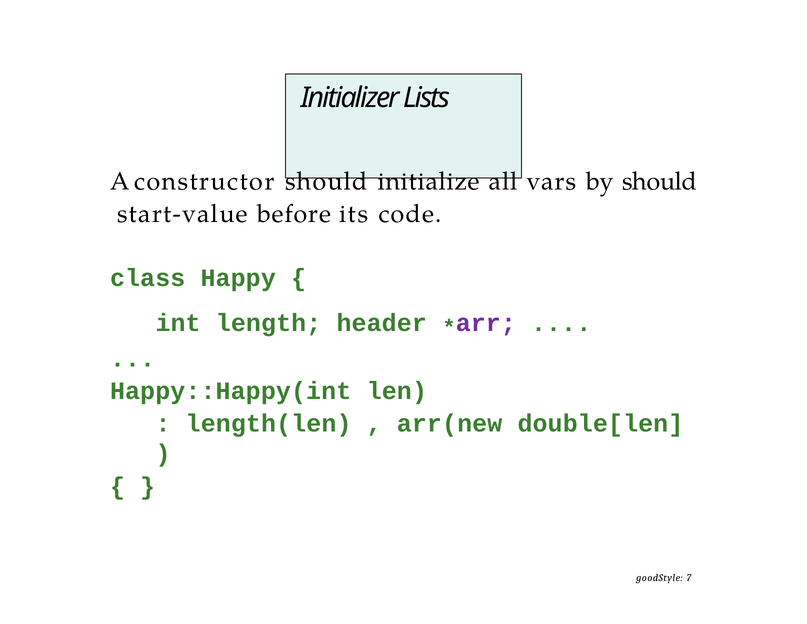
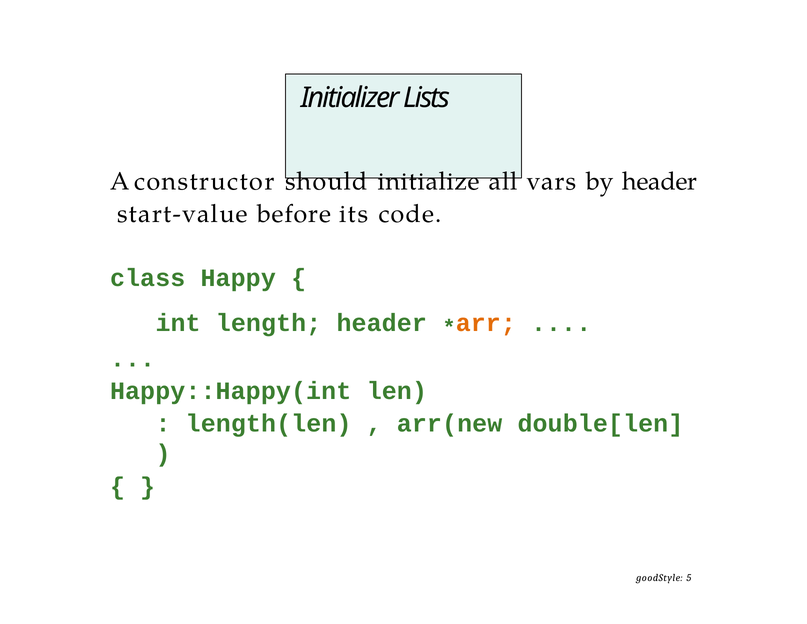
by should: should -> header (660, 181)
arr colour: purple -> orange (486, 323)
7: 7 -> 5 (689, 577)
